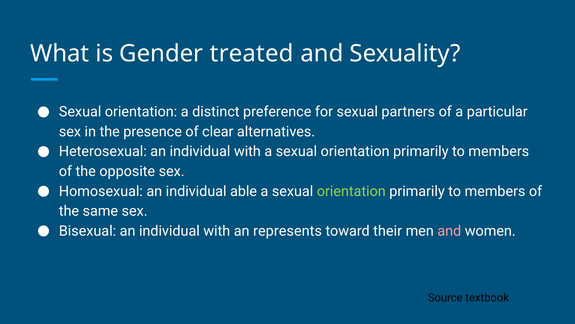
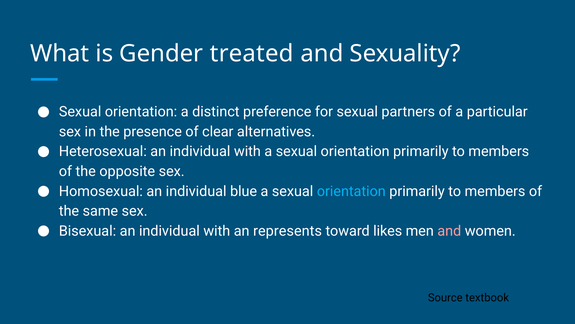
able: able -> blue (244, 191)
orientation colour: light green -> light blue (351, 191)
their: their -> likes (388, 231)
